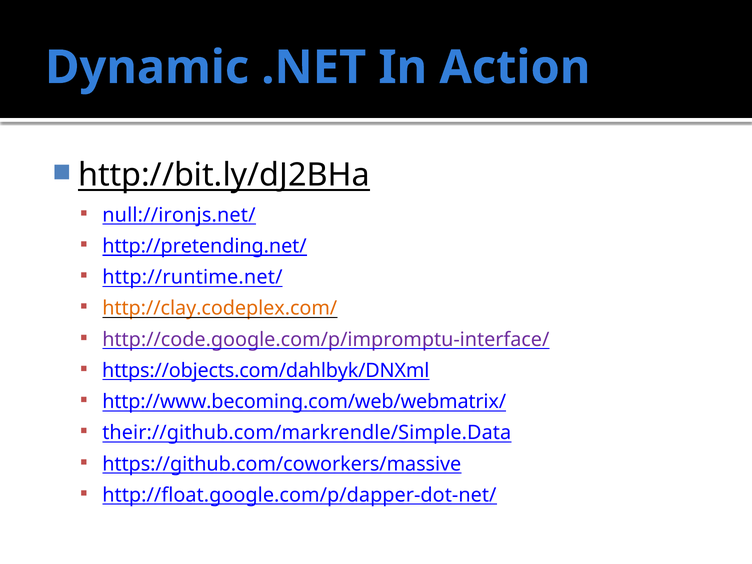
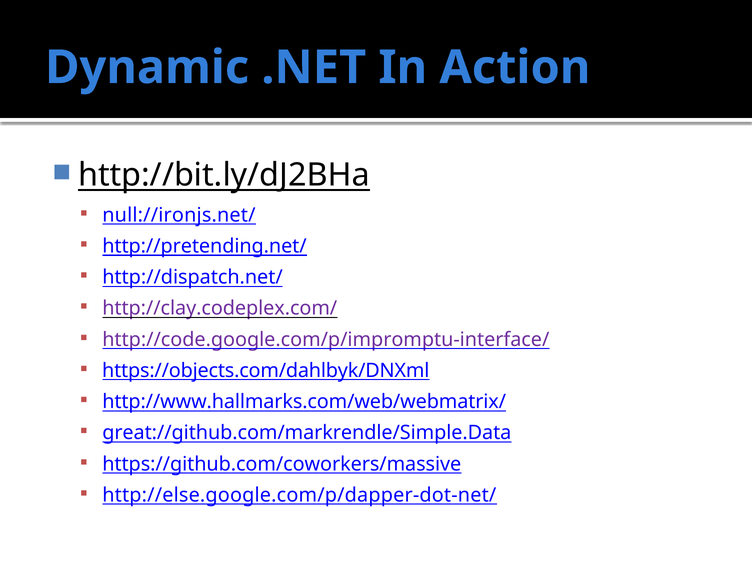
http://runtime.net/: http://runtime.net/ -> http://dispatch.net/ (193, 277)
http://clay.codeplex.com/ colour: orange -> purple (220, 308)
http://www.becoming.com/web/webmatrix/: http://www.becoming.com/web/webmatrix/ -> http://www.hallmarks.com/web/webmatrix/ (304, 402)
their://github.com/markrendle/Simple.Data: their://github.com/markrendle/Simple.Data -> great://github.com/markrendle/Simple.Data (307, 433)
http://float.google.com/p/dapper-dot-net/: http://float.google.com/p/dapper-dot-net/ -> http://else.google.com/p/dapper-dot-net/ (299, 495)
